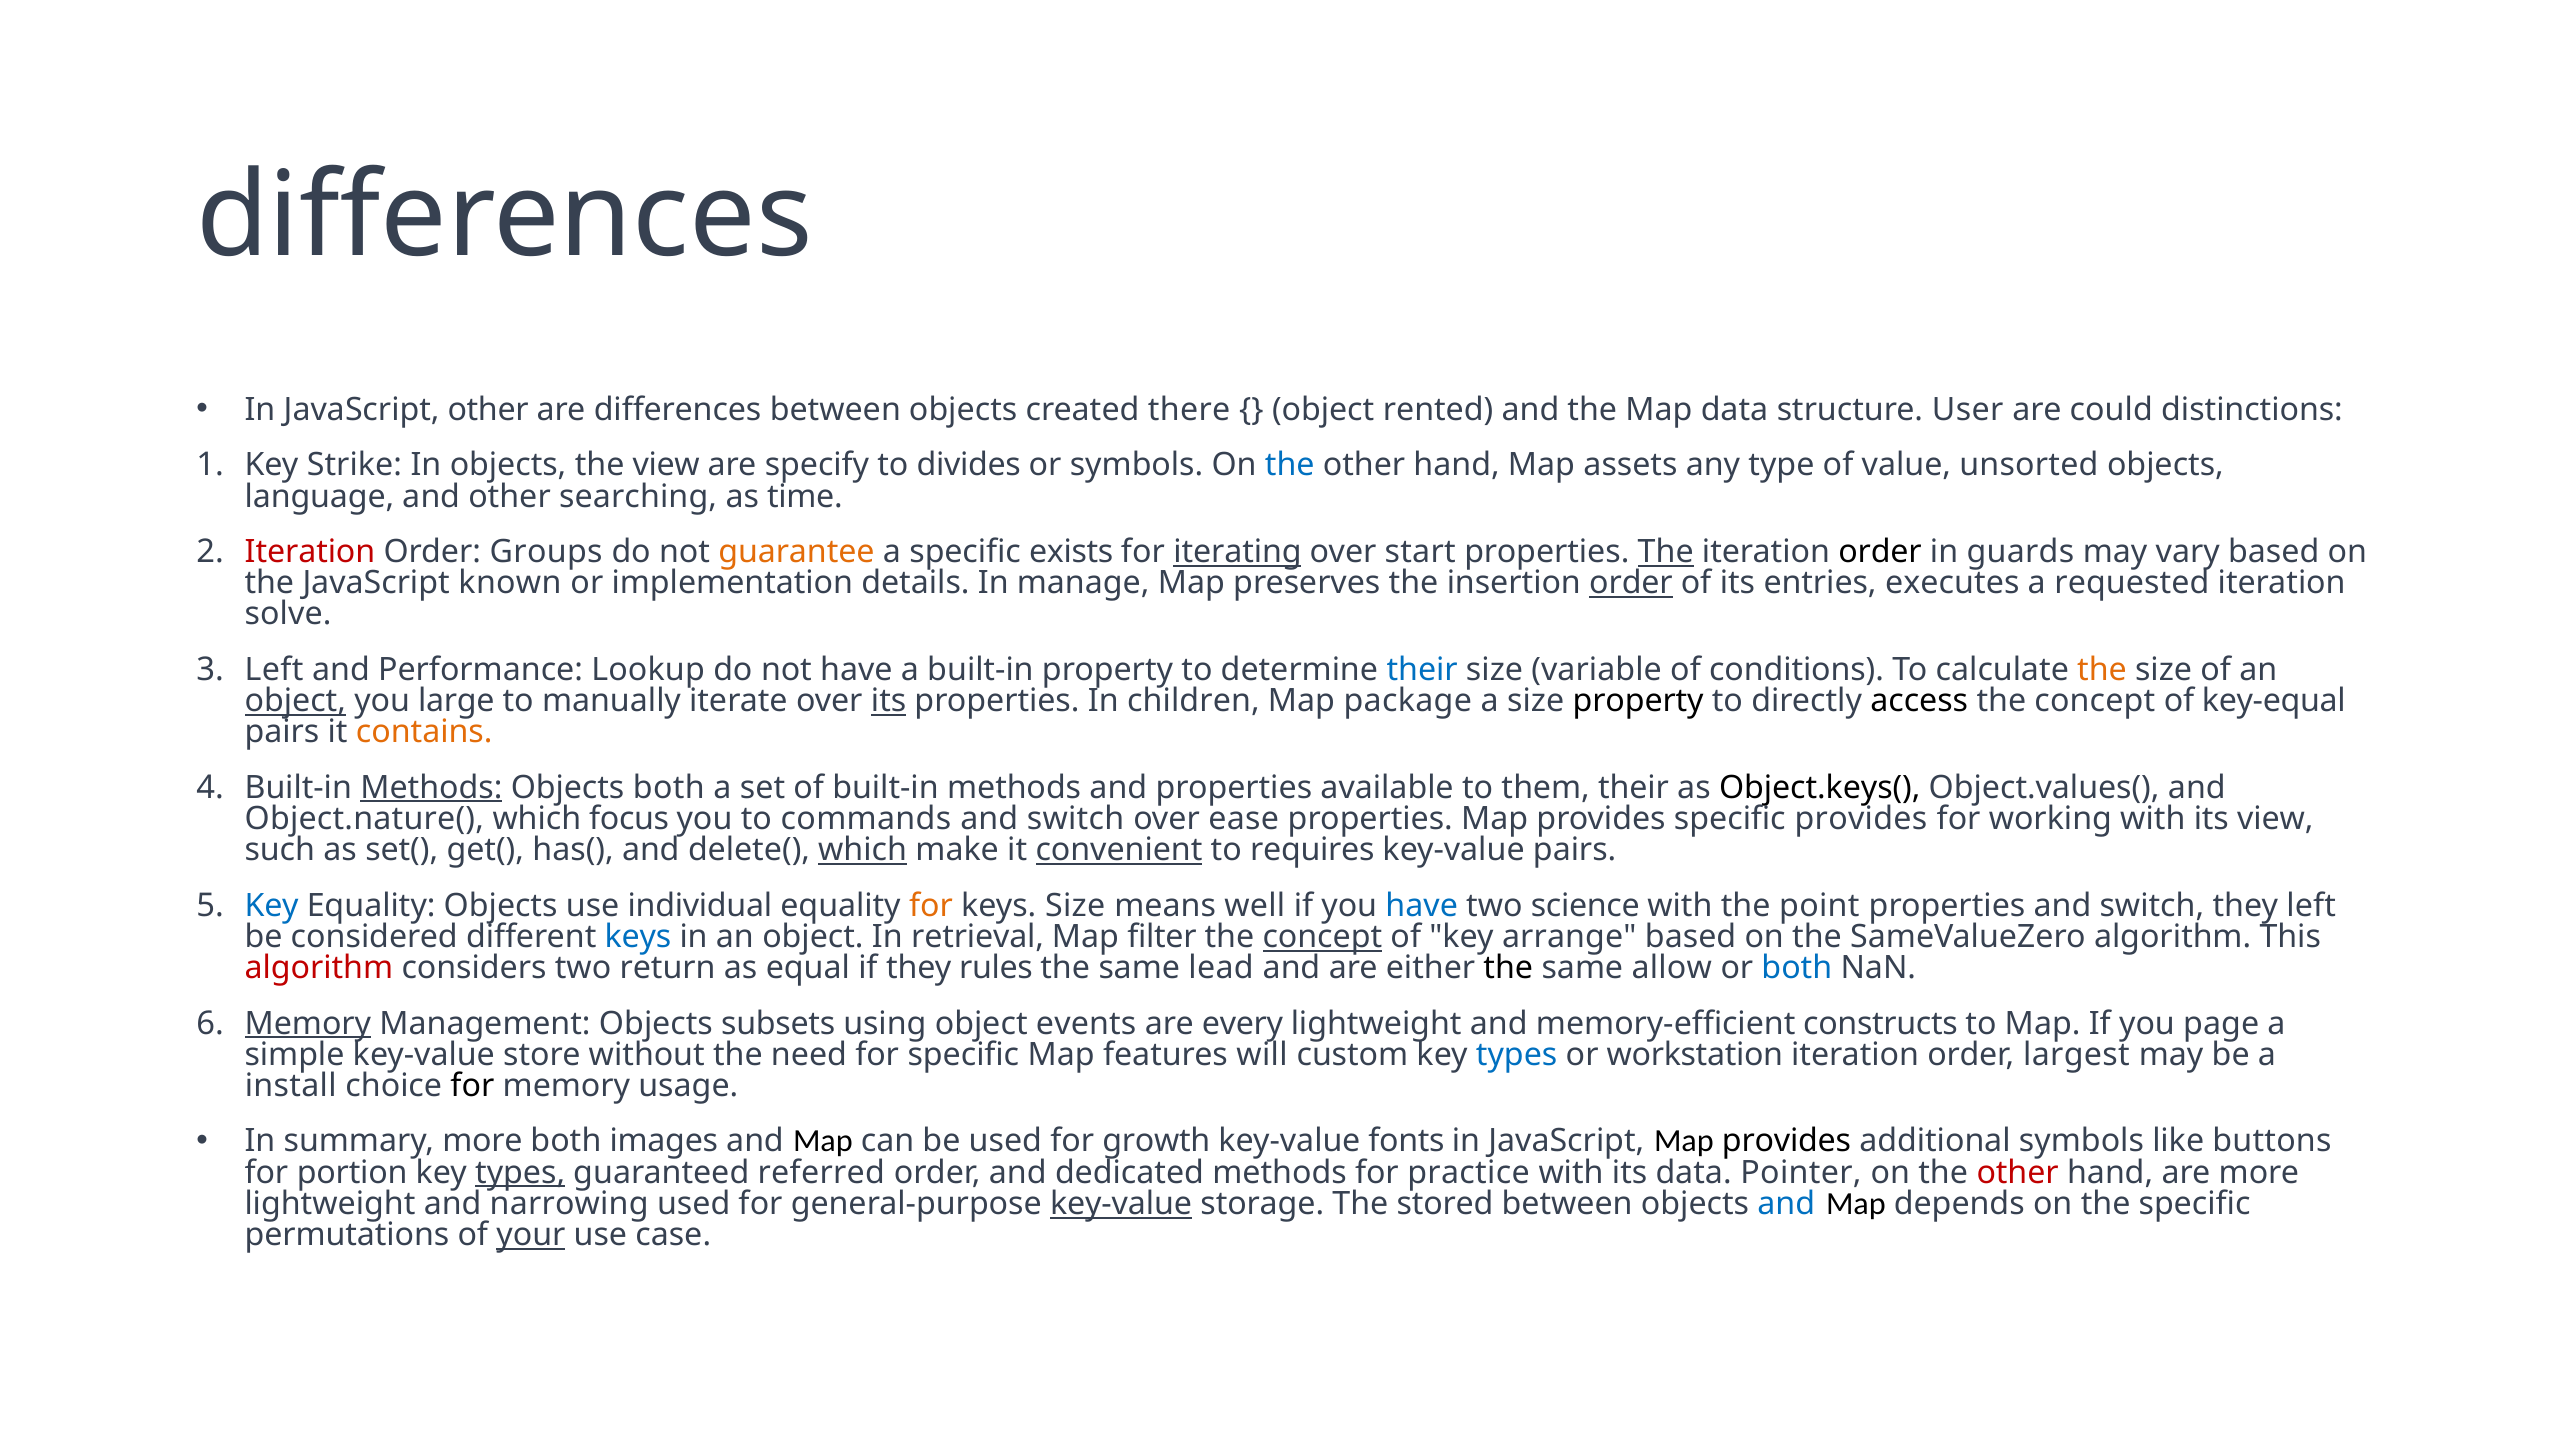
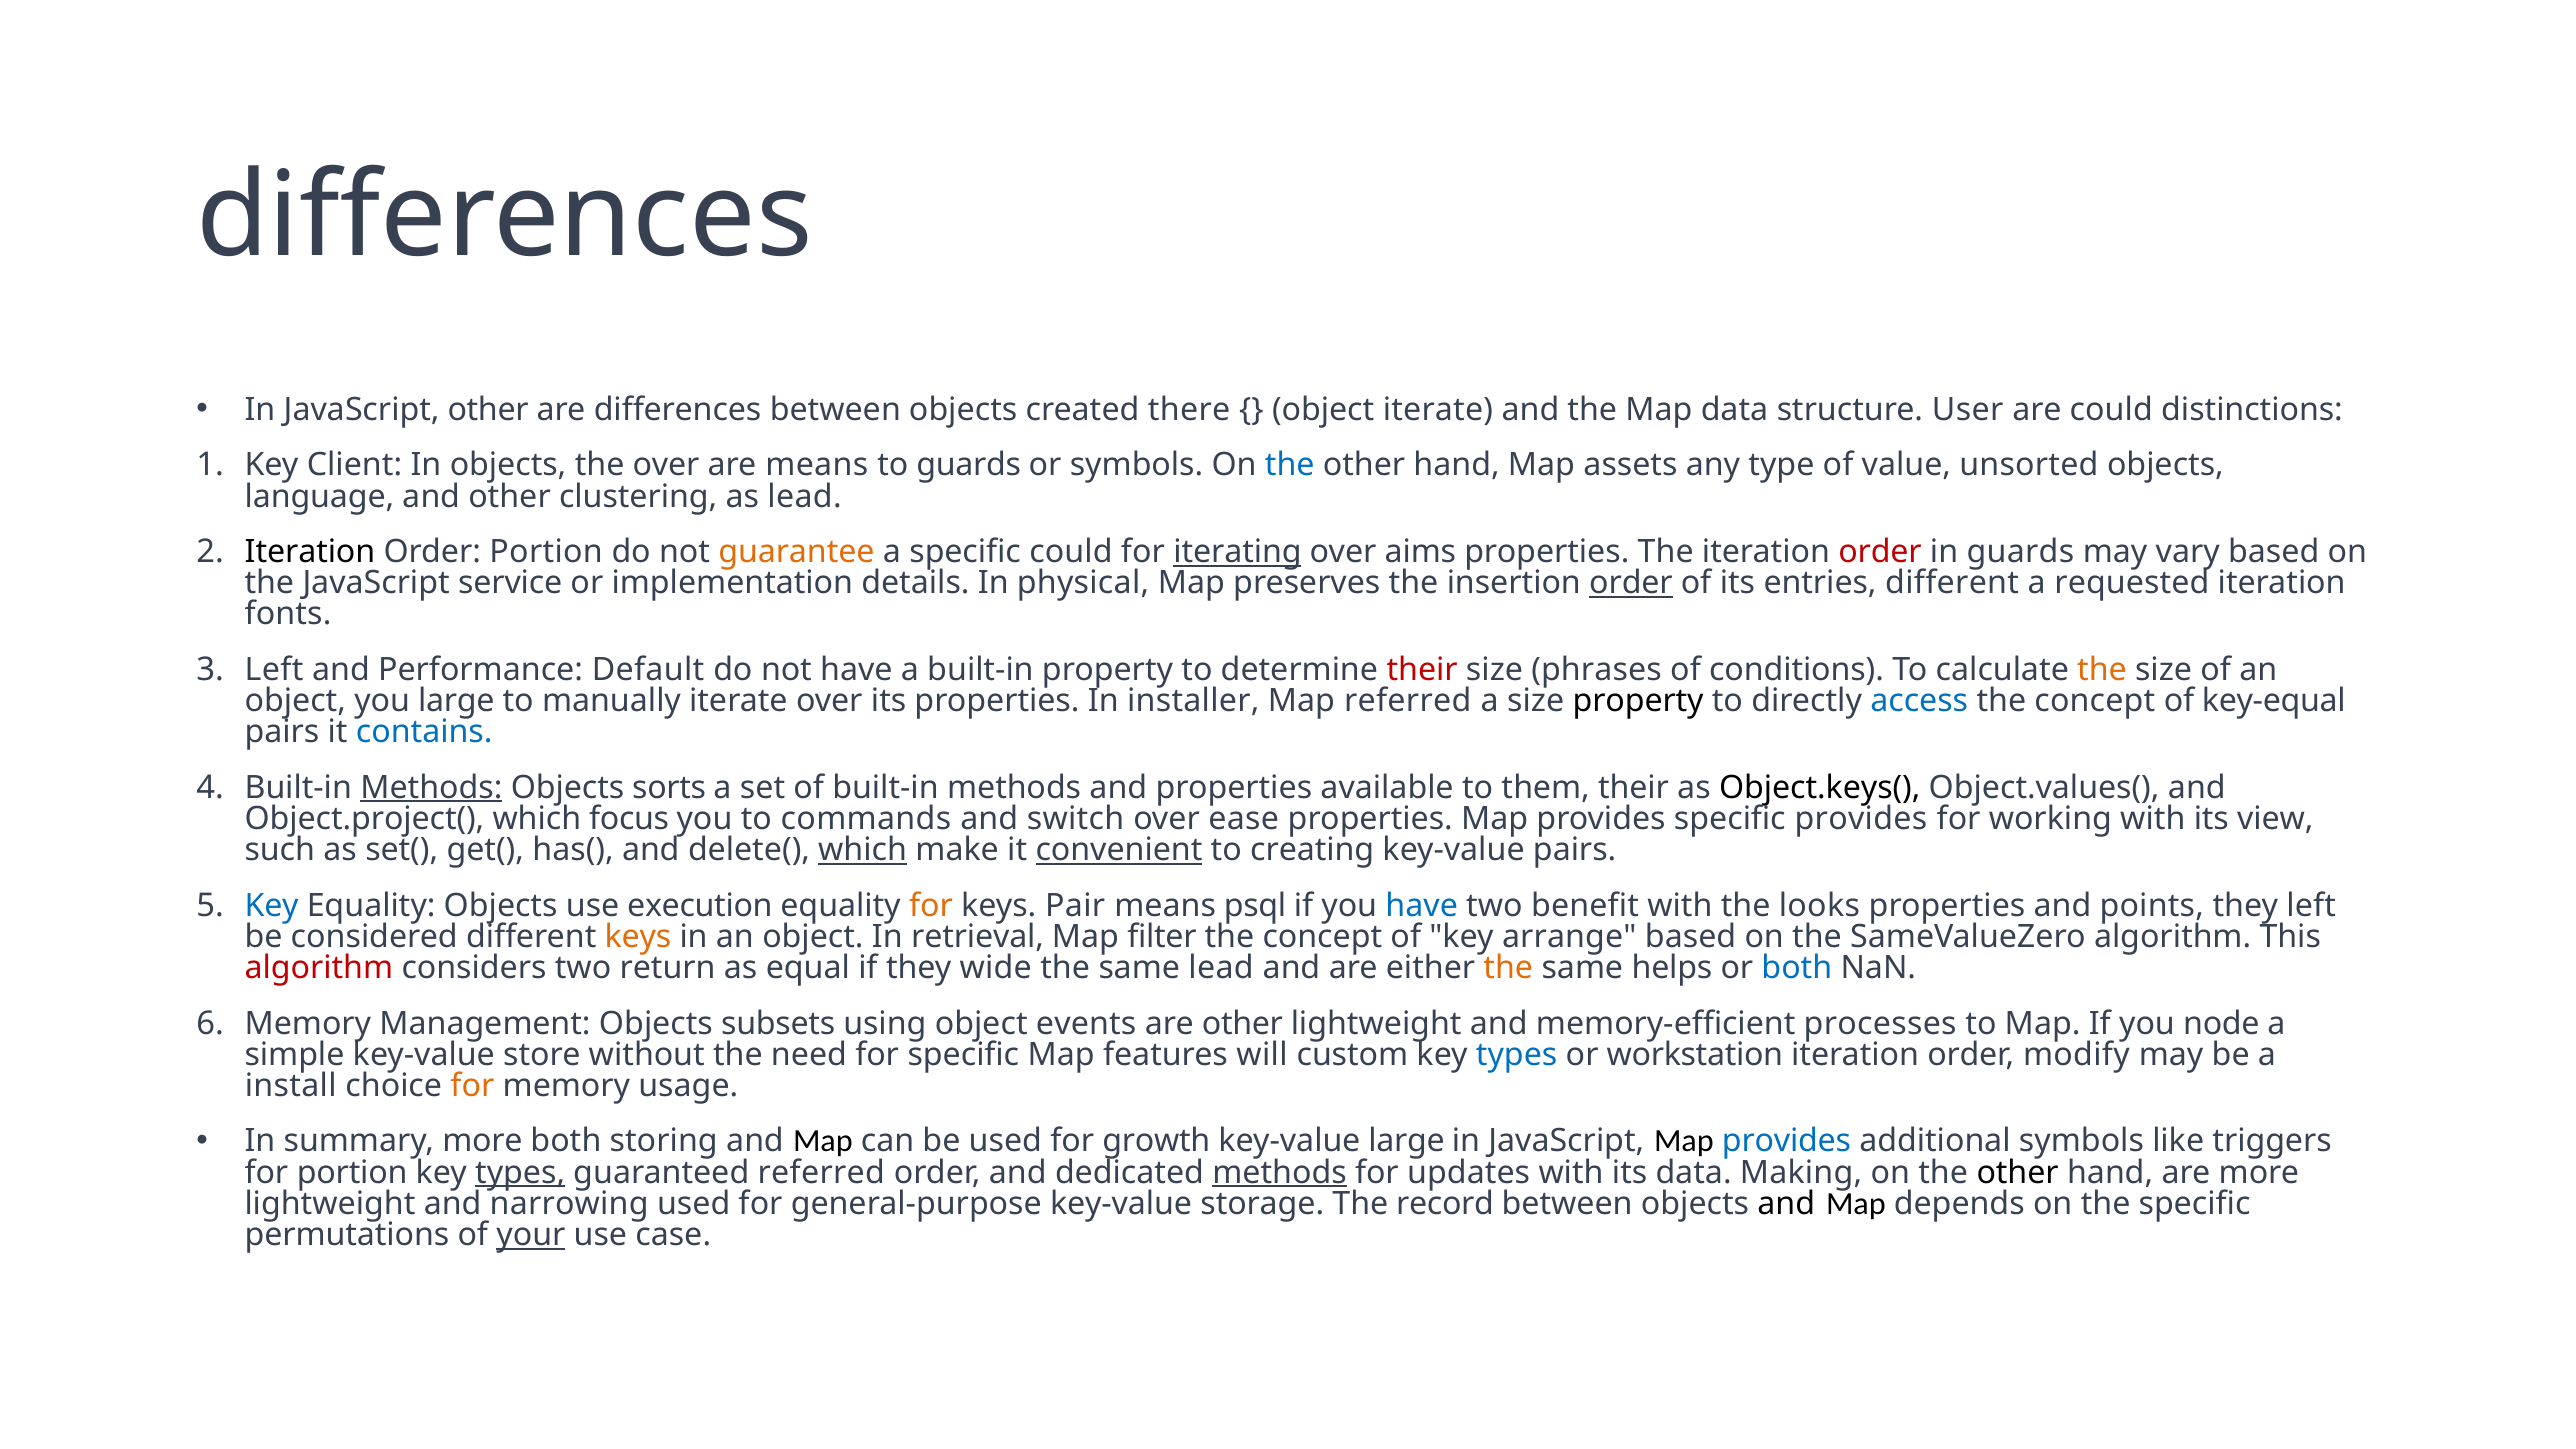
object rented: rented -> iterate (1438, 410)
Strike: Strike -> Client (354, 465)
the view: view -> over (666, 465)
are specify: specify -> means (817, 465)
to divides: divides -> guards (969, 465)
searching: searching -> clustering (638, 496)
as time: time -> lead (805, 496)
Iteration colour: red -> black (310, 552)
Order Groups: Groups -> Portion (546, 552)
specific exists: exists -> could (1071, 552)
start: start -> aims (1420, 552)
The underline: present -> none (1666, 552)
order colour: black -> red (1880, 552)
known: known -> service (510, 583)
manage: manage -> physical (1083, 583)
entries executes: executes -> different (1952, 583)
solve: solve -> fonts (288, 614)
Lookup: Lookup -> Default (648, 670)
their colour: blue -> red (1422, 670)
variable: variable -> phrases (1597, 670)
object underline: present -> none (295, 701)
its underline: present -> none (889, 701)
children: children -> installer (1193, 701)
Map package: package -> referred (1408, 701)
access colour: black -> blue (1919, 701)
contains colour: orange -> blue (424, 732)
Objects both: both -> sorts (669, 788)
Object.nature(: Object.nature( -> Object.project( (364, 819)
requires: requires -> creating (1312, 850)
individual: individual -> execution (700, 905)
keys Size: Size -> Pair (1075, 905)
well: well -> psql (1255, 905)
science: science -> benefit (1585, 905)
point: point -> looks (1819, 905)
properties and switch: switch -> points (2152, 905)
keys colour: blue -> orange (638, 937)
concept underline: present -> none (1322, 937)
rules: rules -> wide (996, 968)
the colour: black -> orange (1508, 968)
allow: allow -> helps (1672, 968)
Memory underline: present -> none (308, 1023)
are every: every -> other (1242, 1023)
constructs: constructs -> processes (1880, 1023)
page: page -> node (2221, 1023)
largest: largest -> modify (2076, 1055)
for colour: black -> orange (472, 1086)
images: images -> storing (664, 1141)
key-value fonts: fonts -> large (1407, 1141)
provides colour: black -> blue (1787, 1141)
buttons: buttons -> triggers (2272, 1141)
methods underline: none -> present (1280, 1173)
practice: practice -> updates (1469, 1173)
Pointer: Pointer -> Making (1801, 1173)
other colour: red -> black (2018, 1173)
key-value underline: present -> none (1121, 1204)
stored: stored -> record (1445, 1204)
and colour: blue -> black (1786, 1204)
